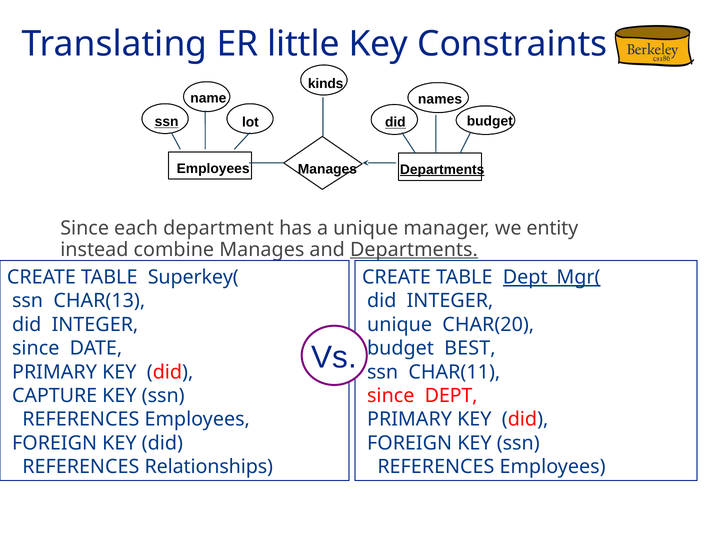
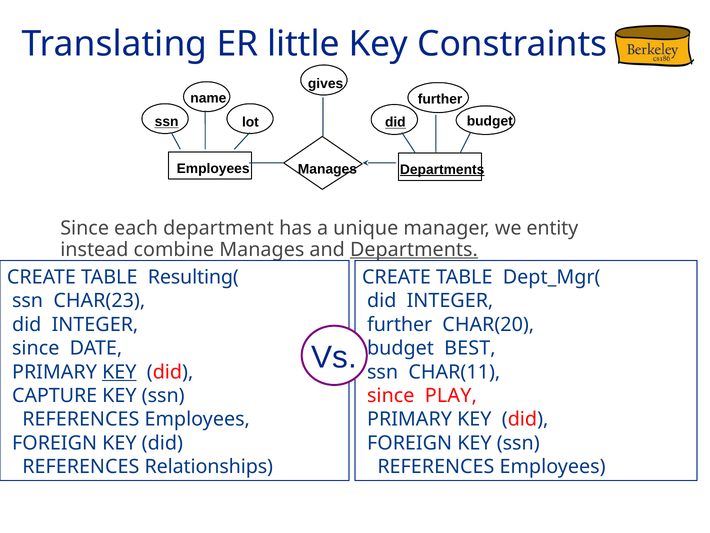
kinds: kinds -> gives (326, 83)
names: names -> further (440, 99)
Superkey(: Superkey( -> Resulting( (193, 277)
Dept_Mgr( underline: present -> none (552, 277)
CHAR(13: CHAR(13 -> CHAR(23 (99, 301)
unique: unique -> further (400, 324)
KEY underline: none -> present (119, 372)
DEPT: DEPT -> PLAY (451, 395)
